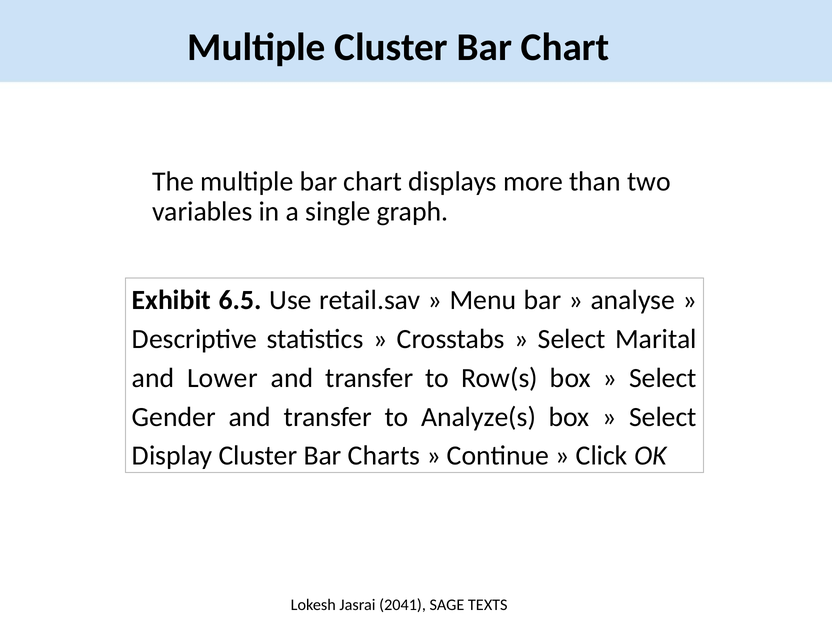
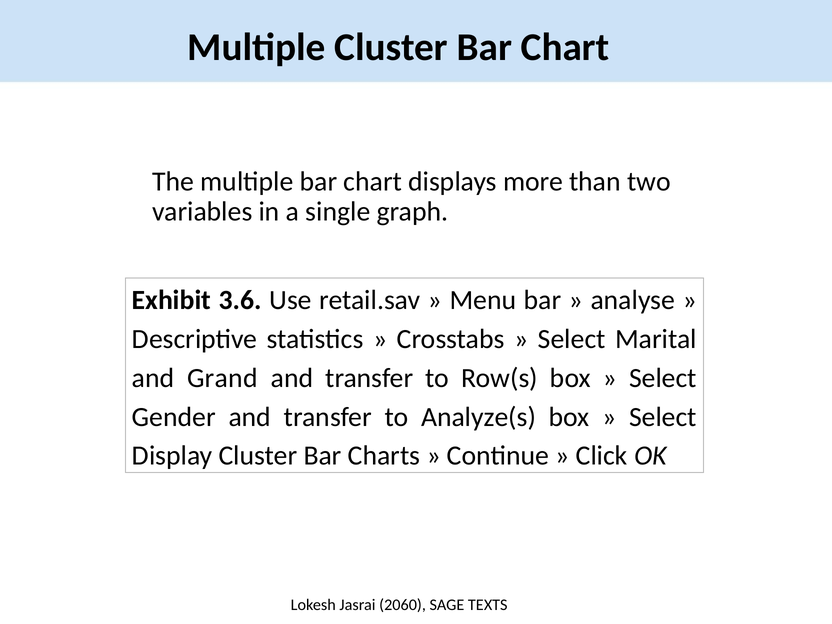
6.5: 6.5 -> 3.6 (240, 300)
Lower: Lower -> Grand (222, 378)
2041: 2041 -> 2060 (403, 605)
